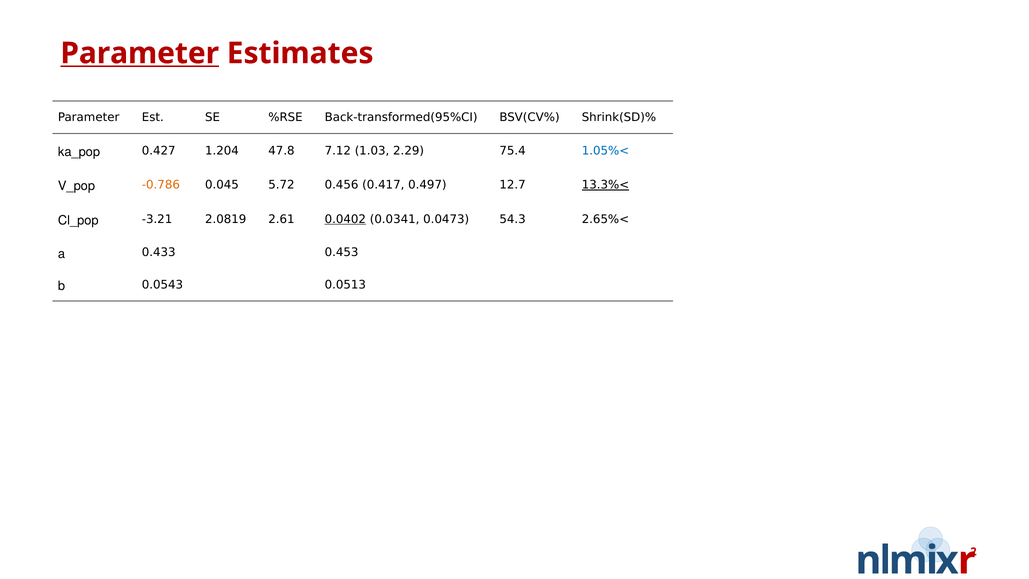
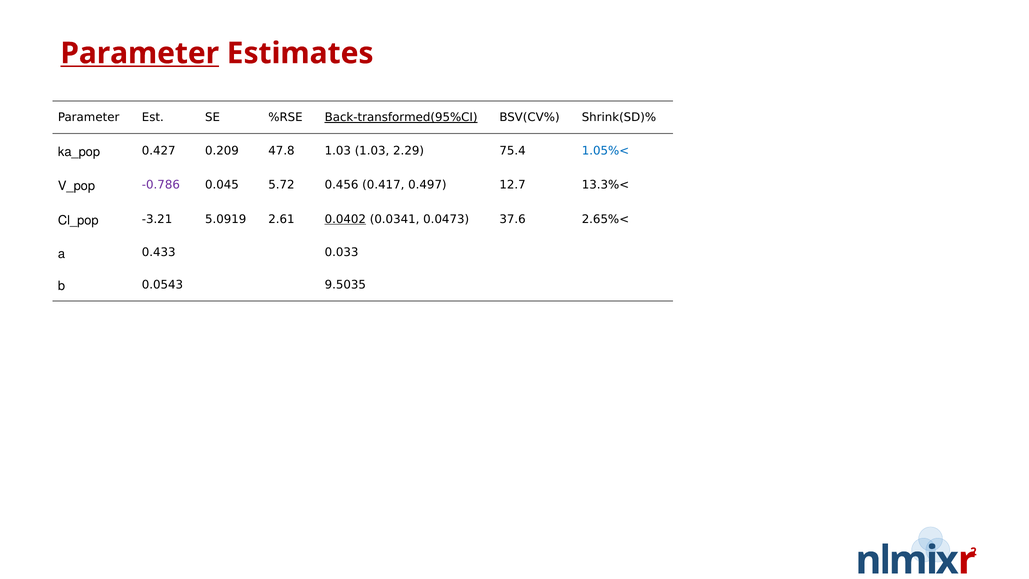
Back-transformed(95%CI underline: none -> present (401, 117)
1.204: 1.204 -> 0.209 (222, 151)
47.8 7.12: 7.12 -> 1.03 (338, 151)
-0.786 colour: orange -> purple (161, 185)
13.3%< underline: present -> none (605, 185)
2.0819: 2.0819 -> 5.0919 (226, 219)
54.3: 54.3 -> 37.6 (513, 219)
0.453: 0.453 -> 0.033 (342, 253)
0.0513: 0.0513 -> 9.5035 (345, 285)
